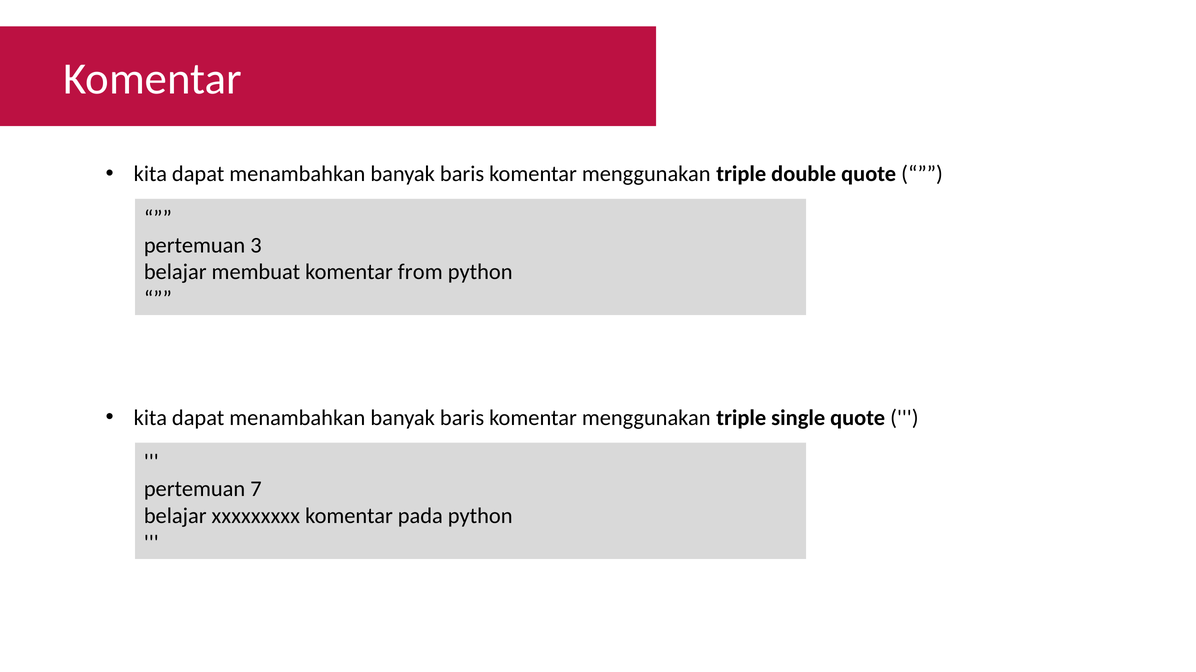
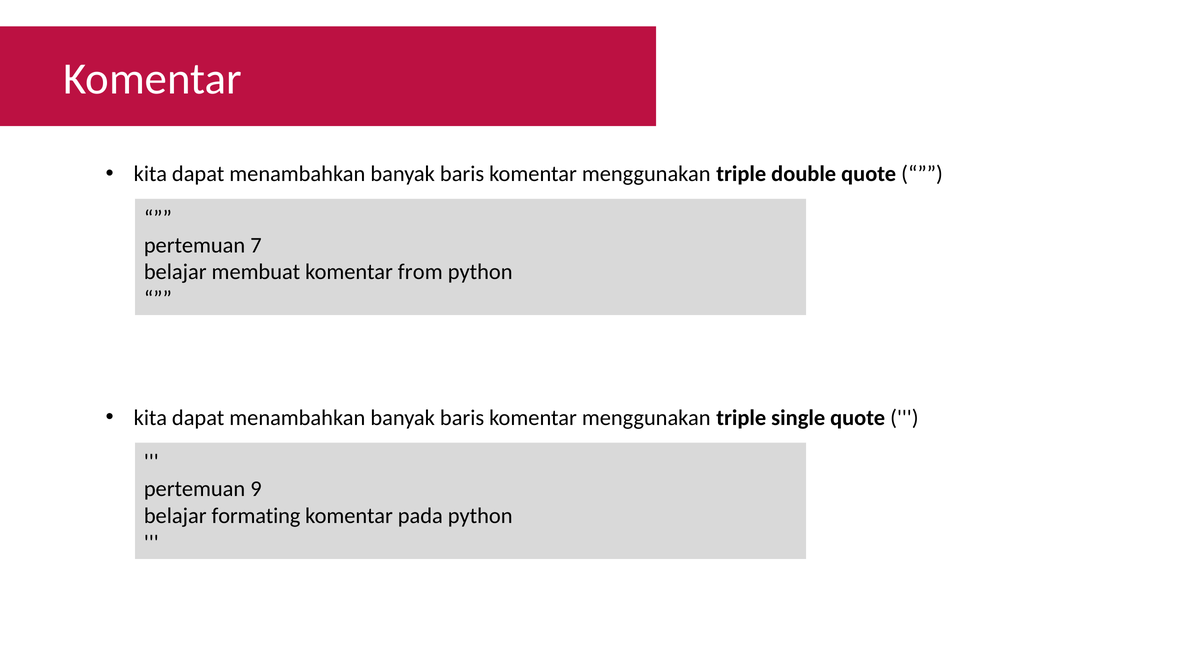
3: 3 -> 7 (256, 245)
7: 7 -> 9 (256, 490)
xxxxxxxxx: xxxxxxxxx -> formating (256, 516)
